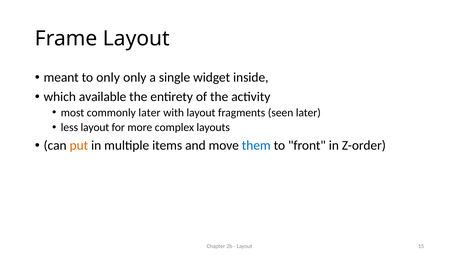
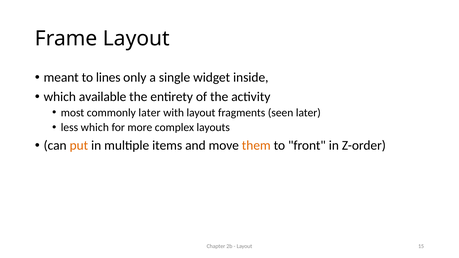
to only: only -> lines (108, 78)
less layout: layout -> which (95, 127)
them colour: blue -> orange (256, 146)
